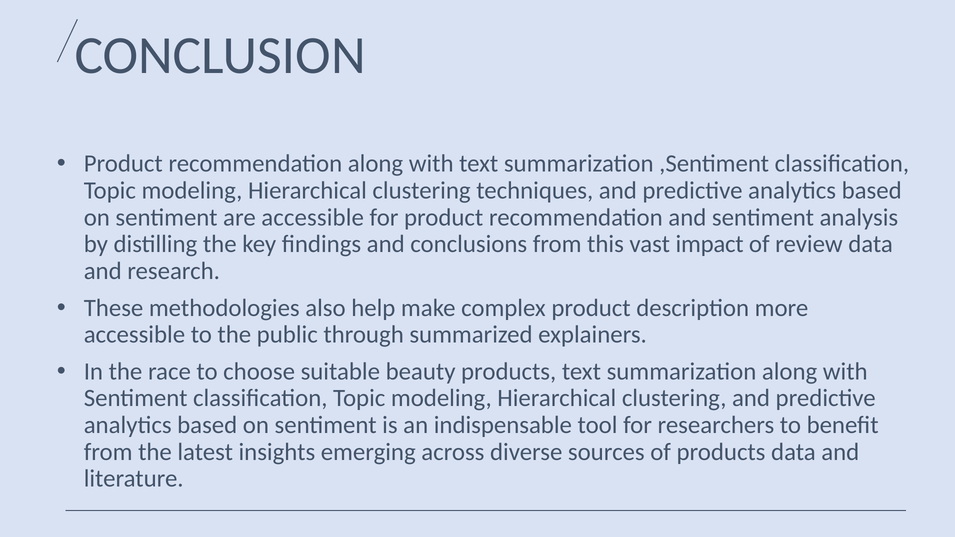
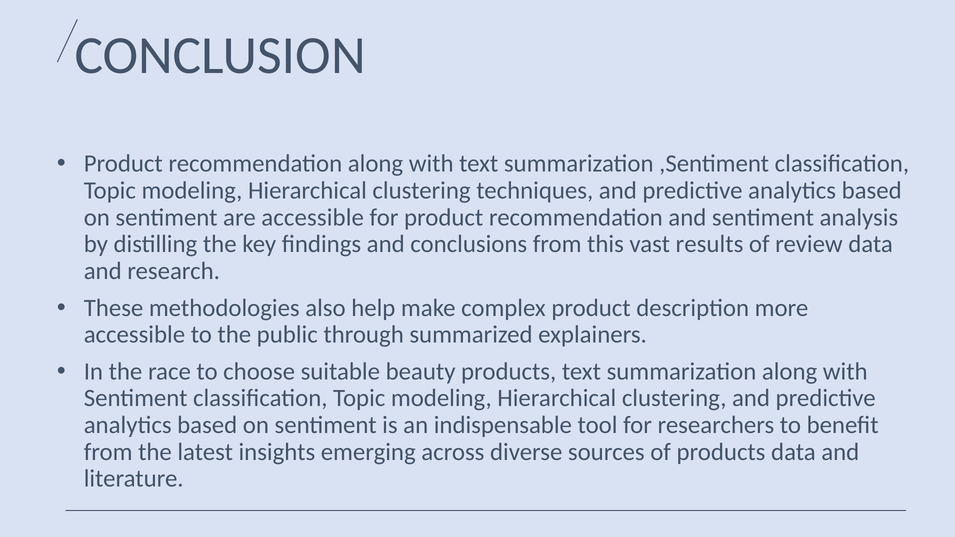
impact: impact -> results (709, 244)
